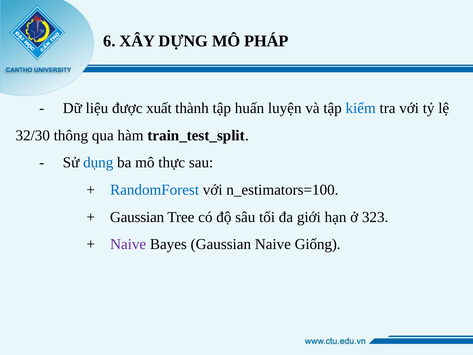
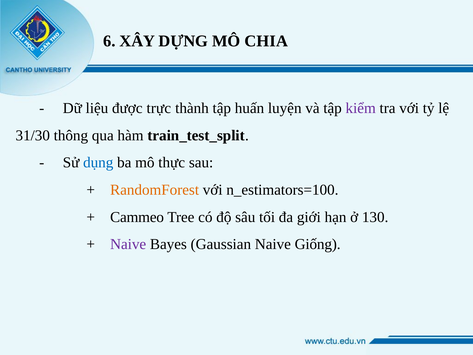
PHÁP: PHÁP -> CHIA (266, 41)
xuất: xuất -> trực (159, 108)
kiểm colour: blue -> purple (361, 108)
32/30: 32/30 -> 31/30 (33, 135)
RandomForest colour: blue -> orange (155, 190)
Gaussian: Gaussian -> Cammeo (137, 217)
323: 323 -> 130 (375, 217)
